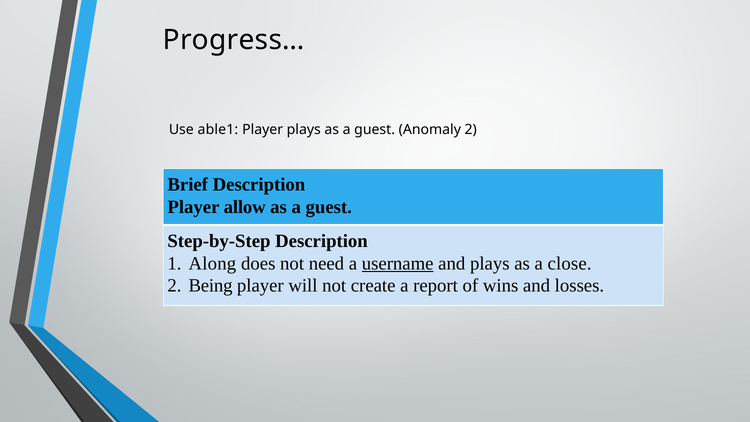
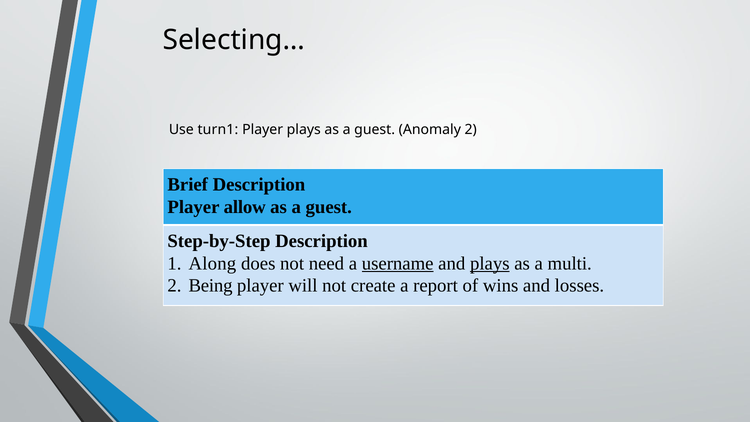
Progress…: Progress… -> Selecting… (234, 40)
able1: able1 -> turn1 (218, 129)
plays underline: none -> present (490, 263)
close: close -> multi (570, 263)
